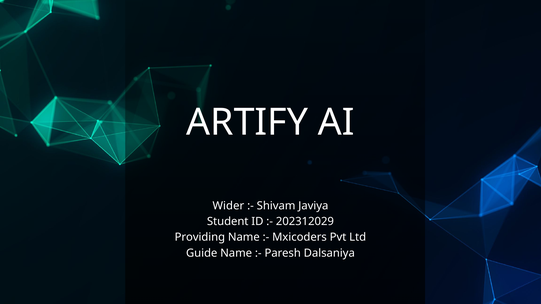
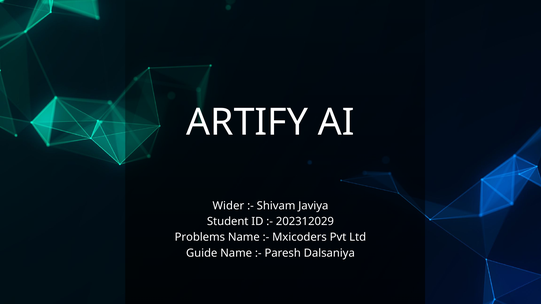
Providing: Providing -> Problems (200, 238)
